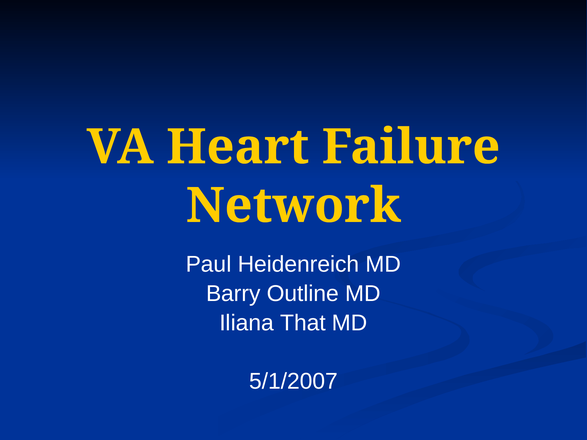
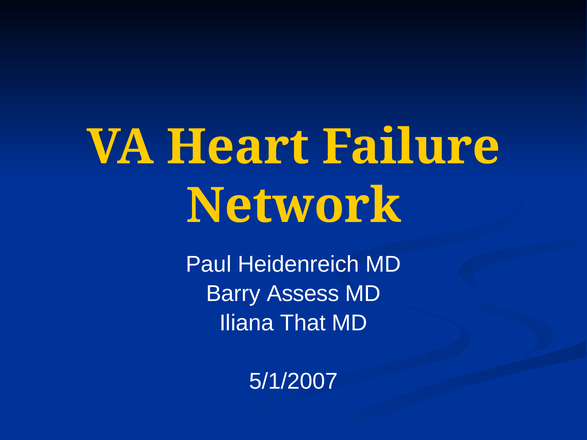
Outline: Outline -> Assess (303, 294)
